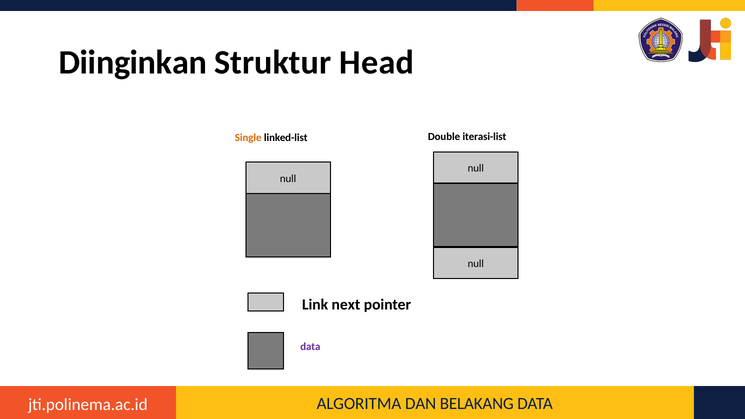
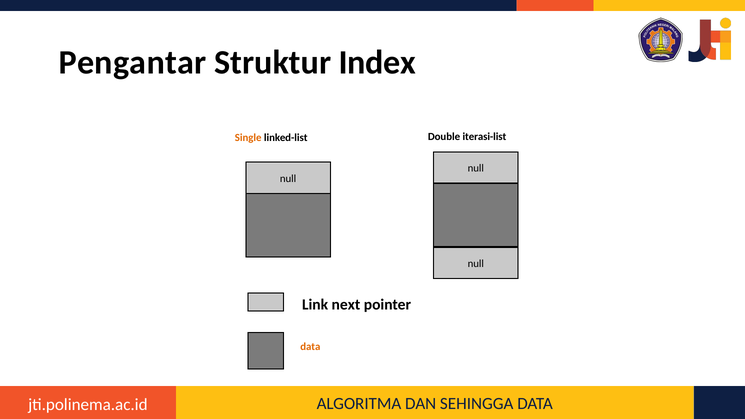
Diinginkan: Diinginkan -> Pengantar (133, 63)
Head: Head -> Index (377, 63)
data colour: purple -> orange (310, 347)
BELAKANG: BELAKANG -> SEHINGGA (477, 404)
